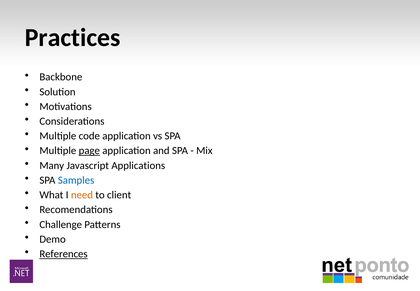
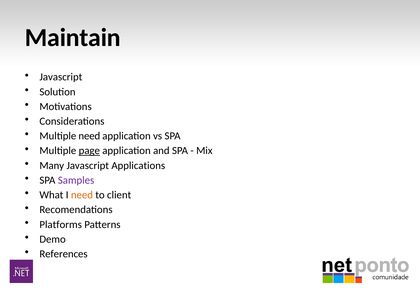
Practices: Practices -> Maintain (73, 38)
Backbone: Backbone -> Javascript (61, 77)
Multiple code: code -> need (89, 136)
Samples colour: blue -> purple (76, 180)
Challenge: Challenge -> Platforms (61, 224)
References underline: present -> none (64, 254)
